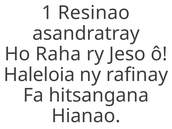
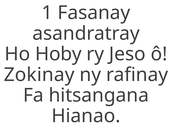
Resinao: Resinao -> Fasanay (94, 13)
Raha: Raha -> Hoby (58, 54)
Haleloia: Haleloia -> Zokinay (39, 75)
